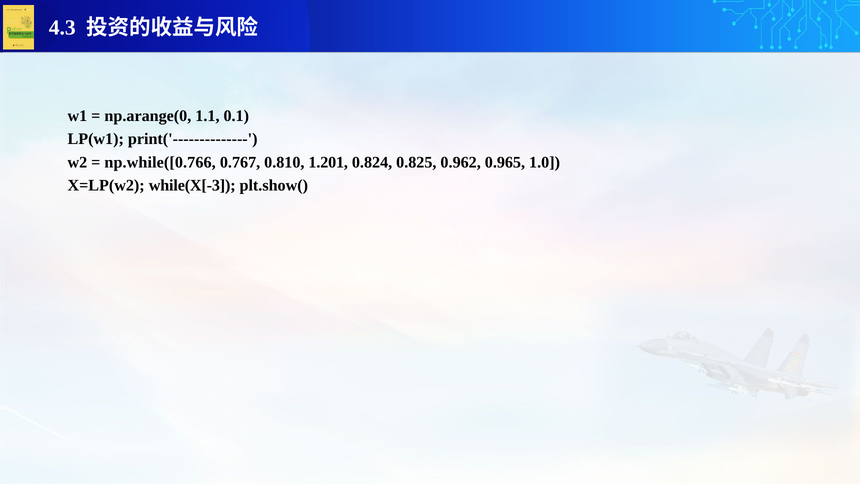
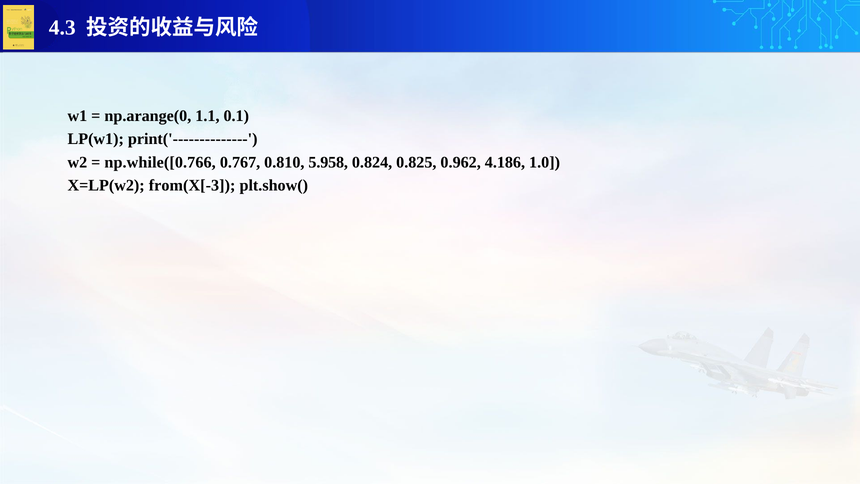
1.201: 1.201 -> 5.958 (328, 162)
0.965: 0.965 -> 4.186 (505, 162)
while(X[-3: while(X[-3 -> from(X[-3 (192, 185)
